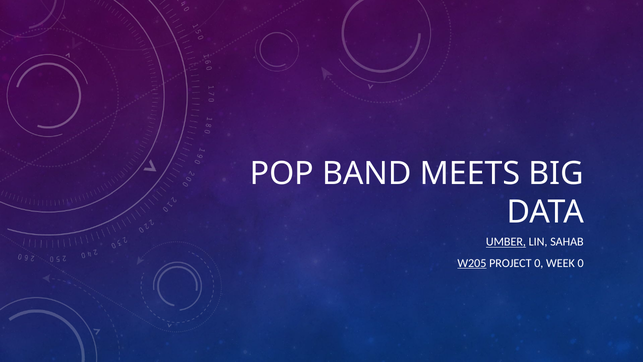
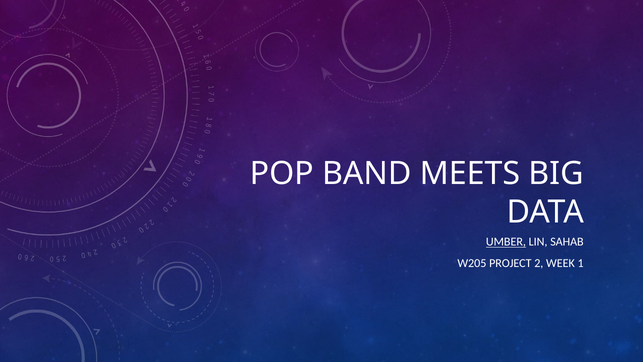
W205 underline: present -> none (472, 263)
PROJECT 0: 0 -> 2 (539, 263)
WEEK 0: 0 -> 1 (581, 263)
